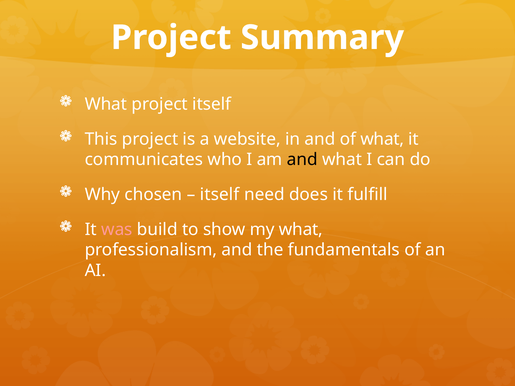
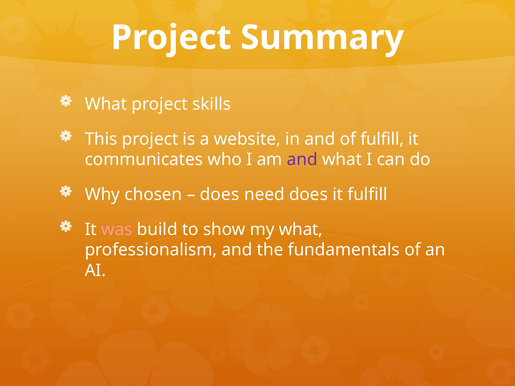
project itself: itself -> skills (212, 104)
of what: what -> fulfill (382, 139)
and colour: black -> purple (302, 160)
itself: itself -> does (220, 195)
